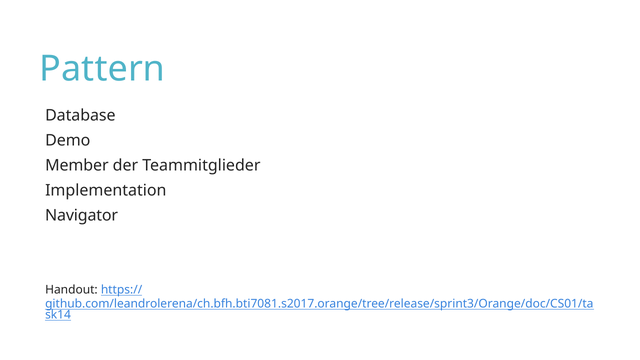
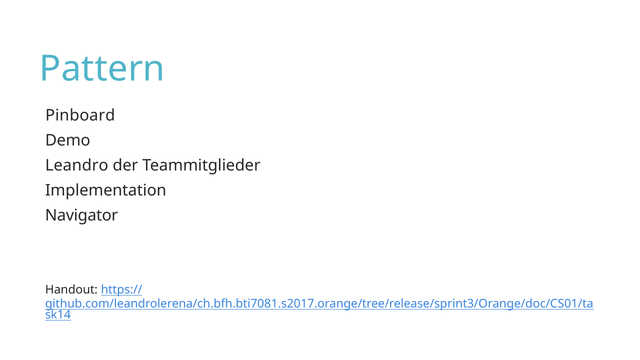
Database: Database -> Pinboard (80, 116)
Member: Member -> Leandro (77, 166)
